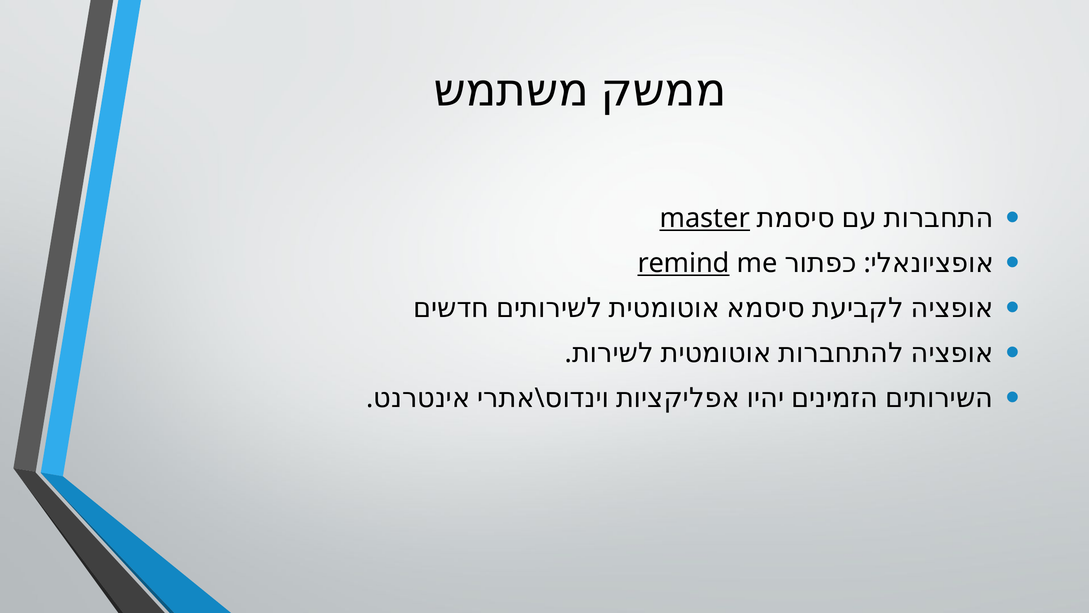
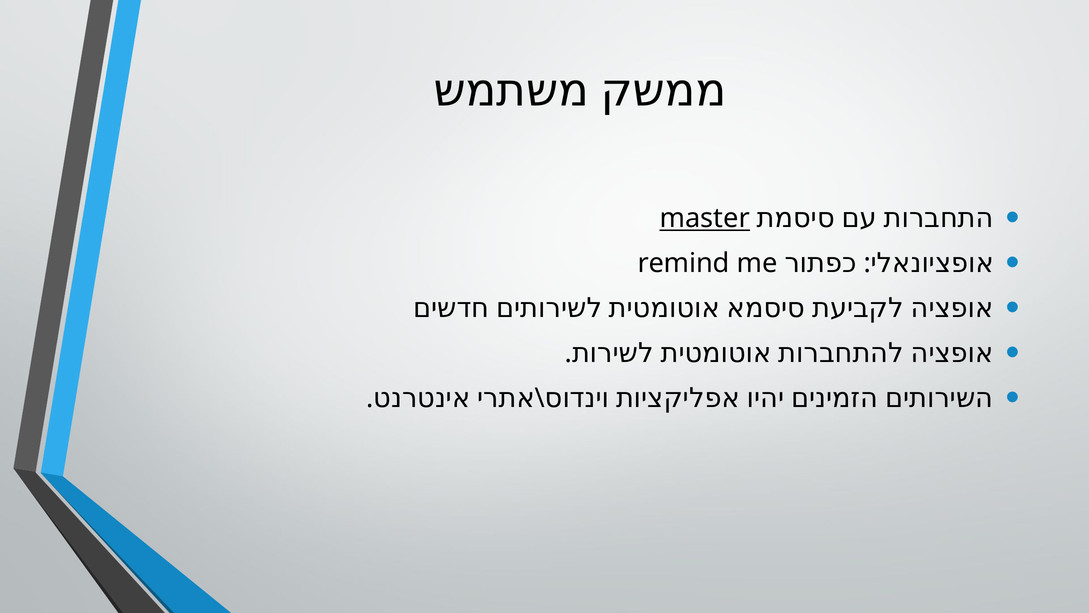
remind underline: present -> none (684, 263)
